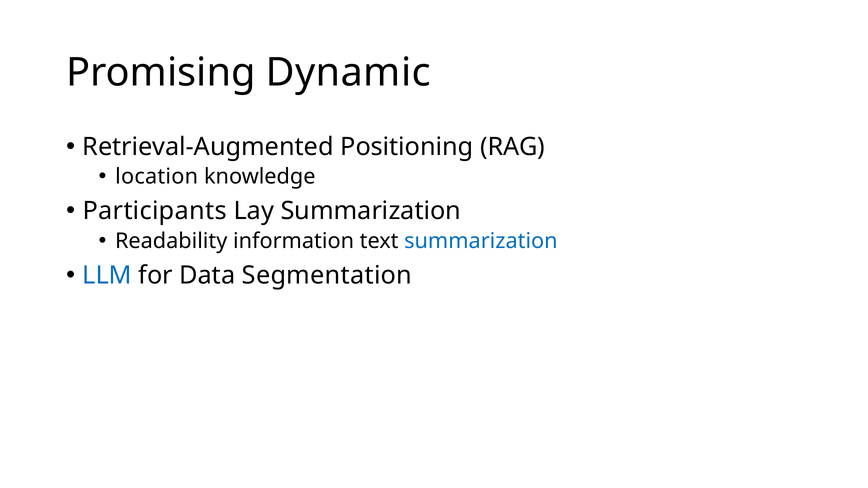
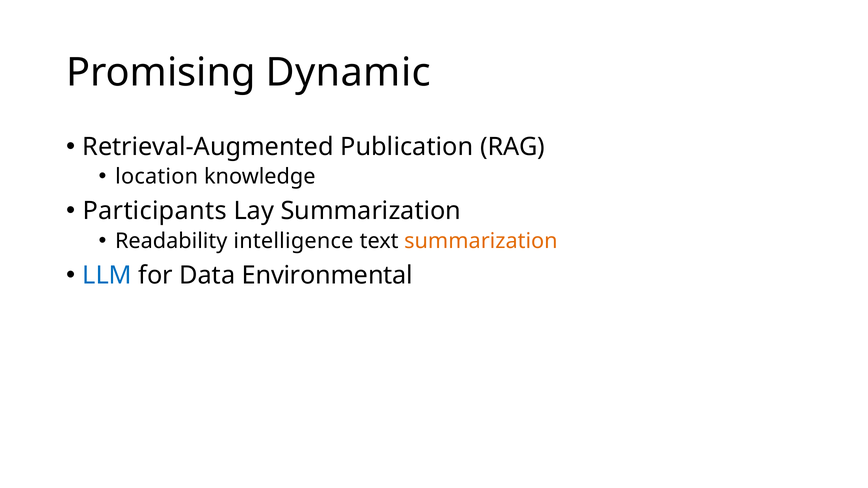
Positioning: Positioning -> Publication (407, 147)
information: information -> intelligence (293, 241)
summarization colour: blue -> orange (481, 241)
Segmentation: Segmentation -> Environmental (327, 275)
